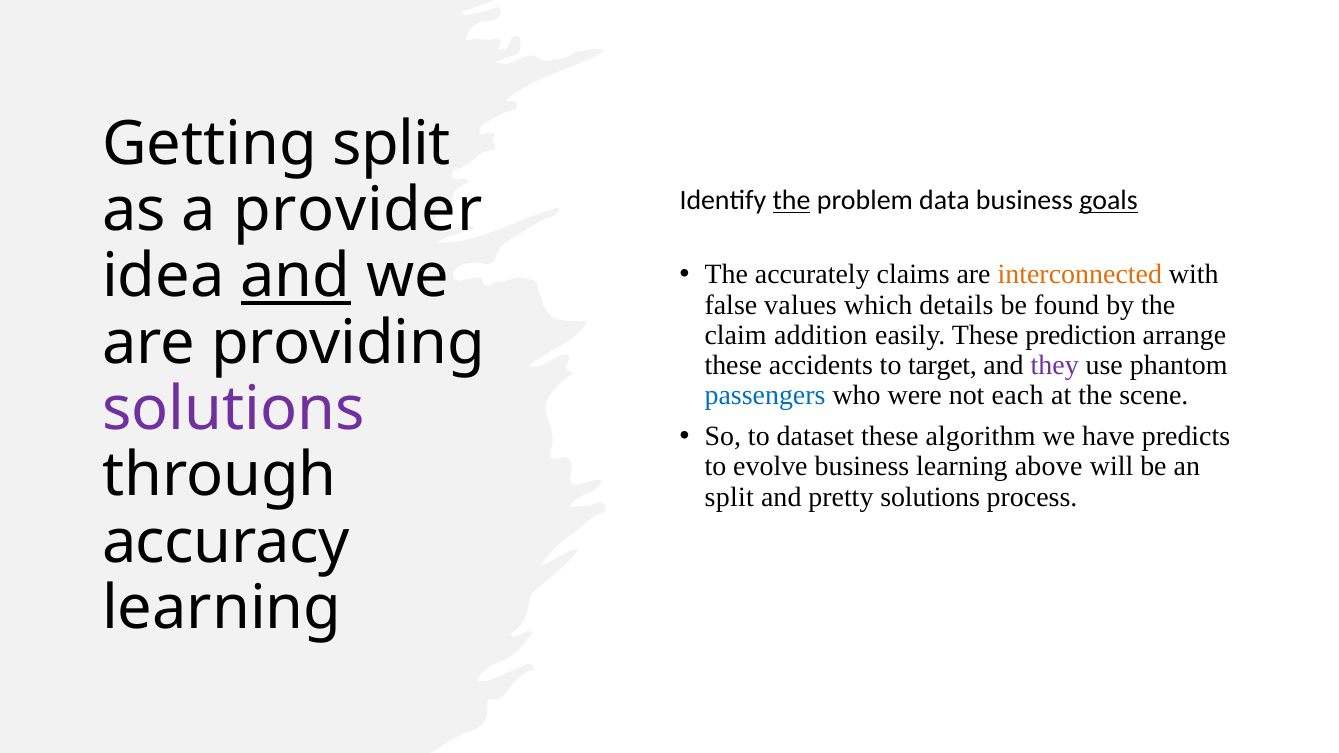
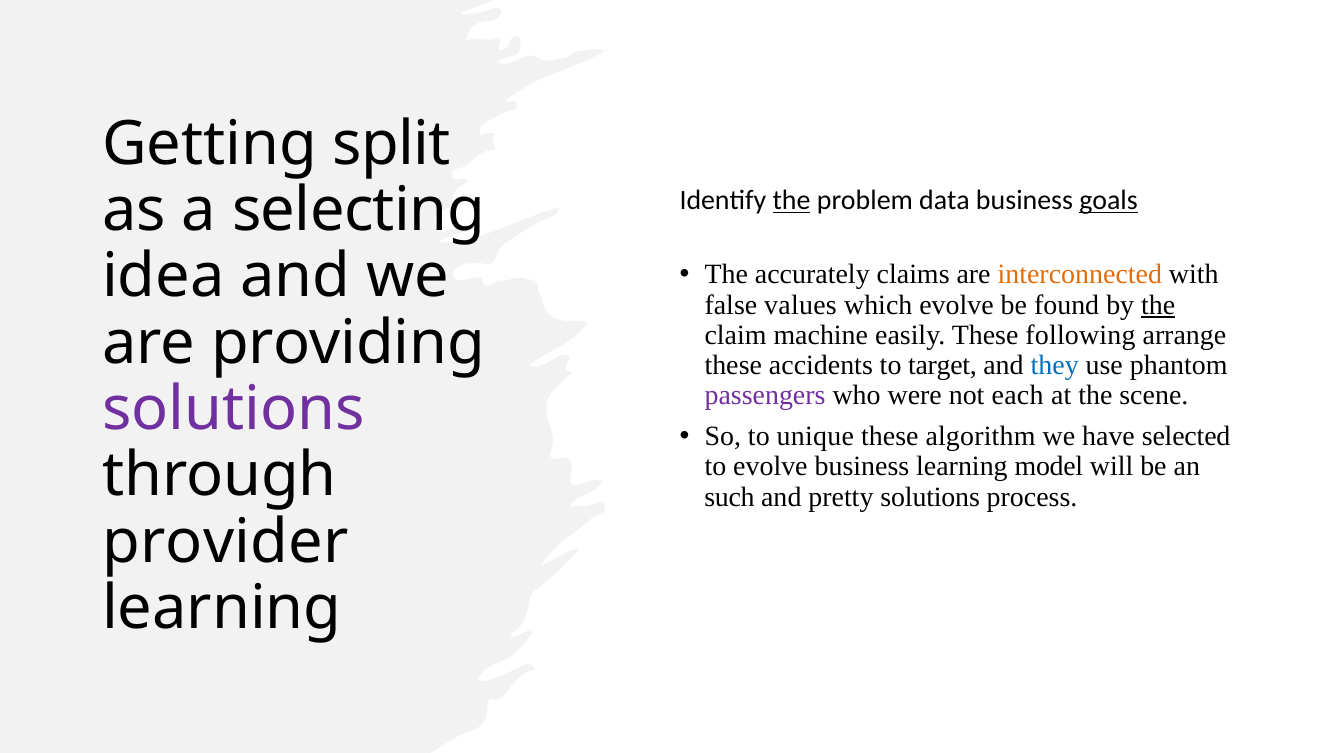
provider: provider -> selecting (358, 210)
and underline: present -> none (296, 277)
which details: details -> evolve (957, 305)
the underline: none -> present (1158, 305)
addition: addition -> machine (821, 335)
prediction: prediction -> following (1080, 335)
they colour: purple -> blue (1055, 365)
passengers colour: blue -> purple (765, 395)
dataset: dataset -> unique (815, 437)
predicts: predicts -> selected (1186, 437)
above: above -> model (1049, 467)
split: split -> such (730, 497)
accuracy: accuracy -> provider (226, 542)
